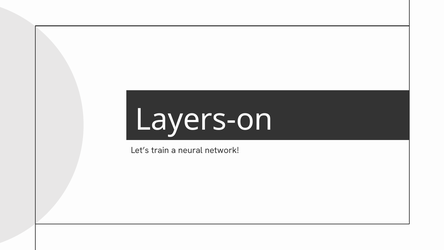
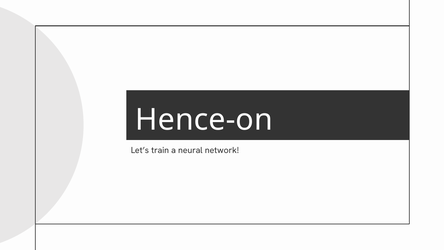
Layers-on: Layers-on -> Hence-on (204, 120)
